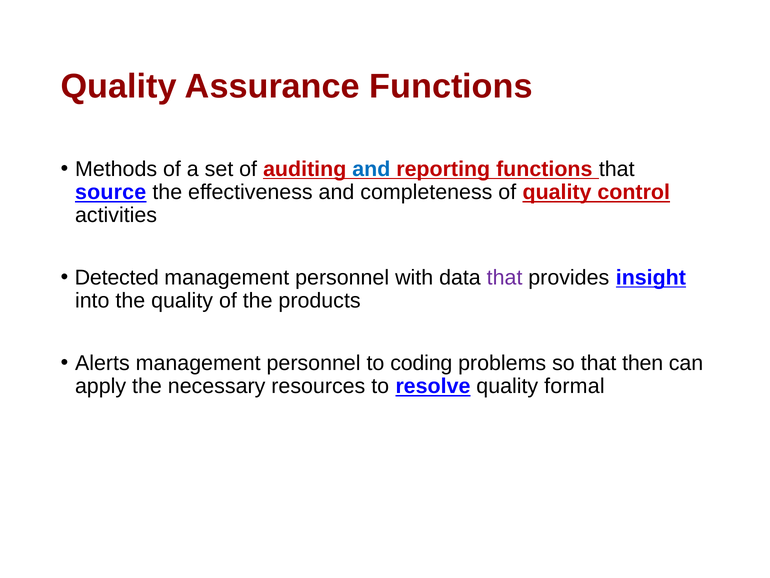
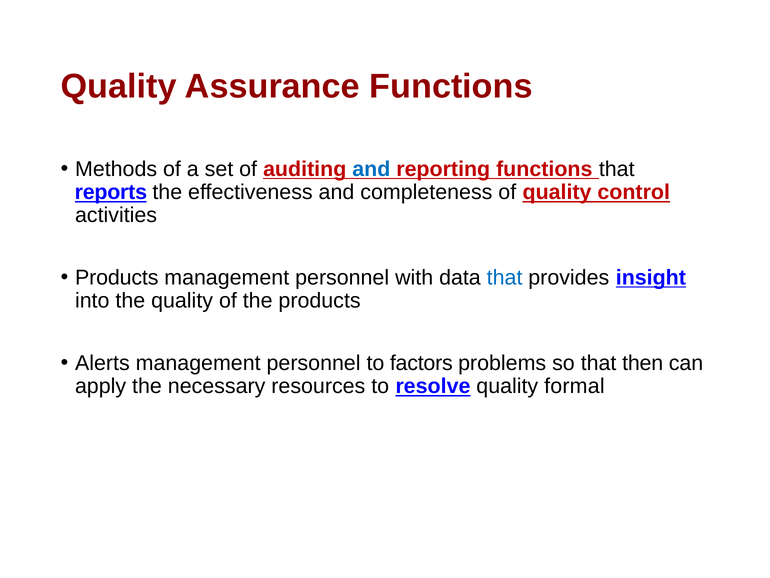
source: source -> reports (111, 192)
Detected: Detected -> Products (117, 277)
that colour: purple -> blue (505, 277)
coding: coding -> factors (421, 363)
